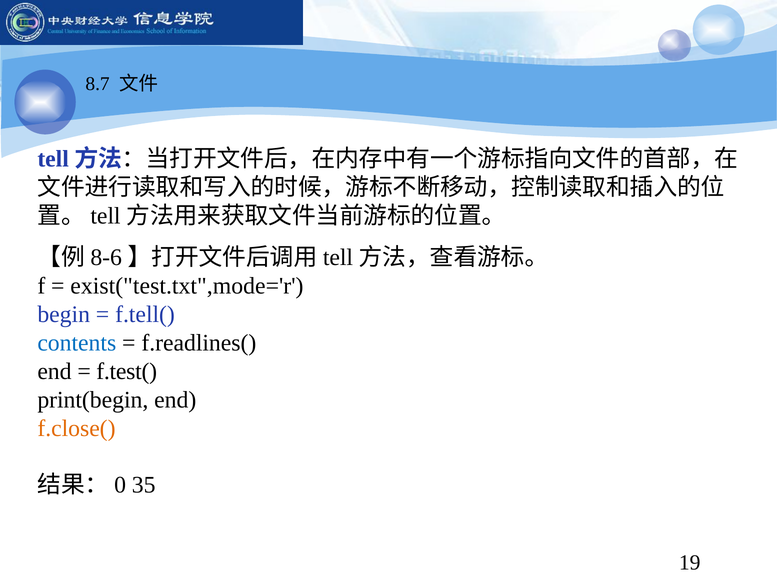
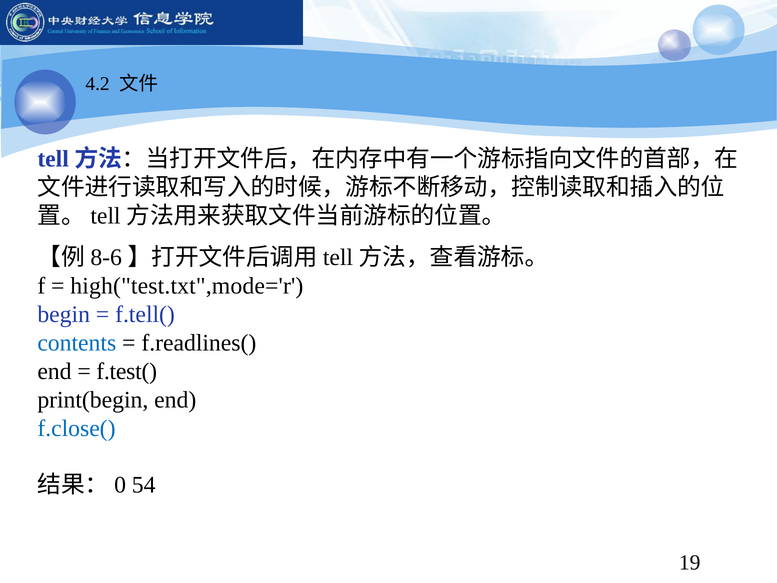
8.7: 8.7 -> 4.2 (98, 84)
exist("test.txt",mode='r: exist("test.txt",mode='r -> high("test.txt",mode='r (187, 286)
f.close( colour: orange -> blue (76, 428)
35: 35 -> 54 (144, 485)
